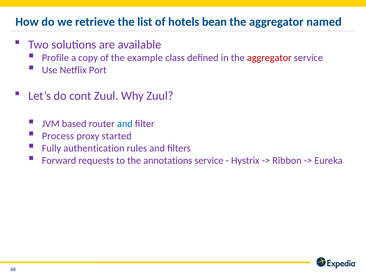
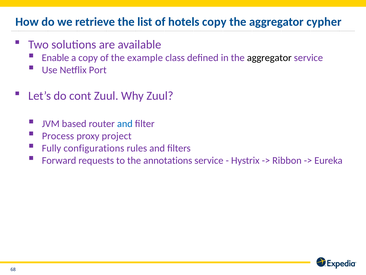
hotels bean: bean -> copy (214, 22)
named: named -> cypher (324, 22)
Profile: Profile -> Enable (55, 58)
aggregator colour: red -> black (269, 58)
started: started -> project (117, 136)
authentication: authentication -> configurations (94, 148)
